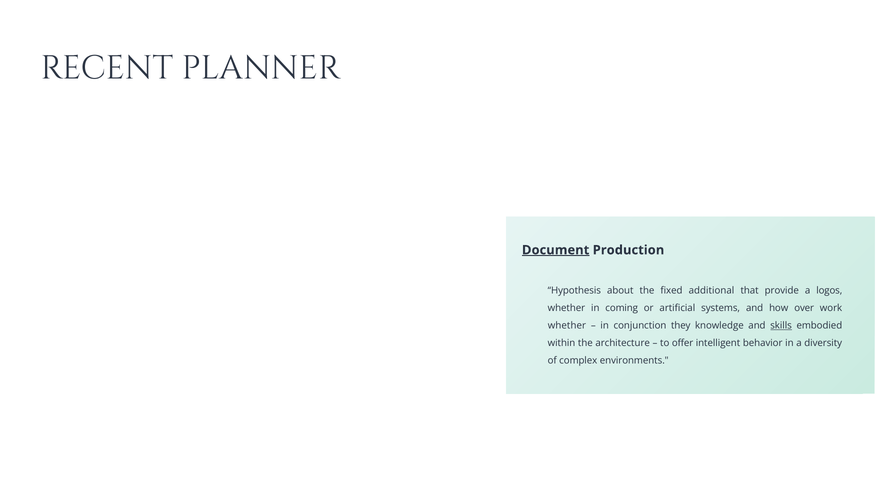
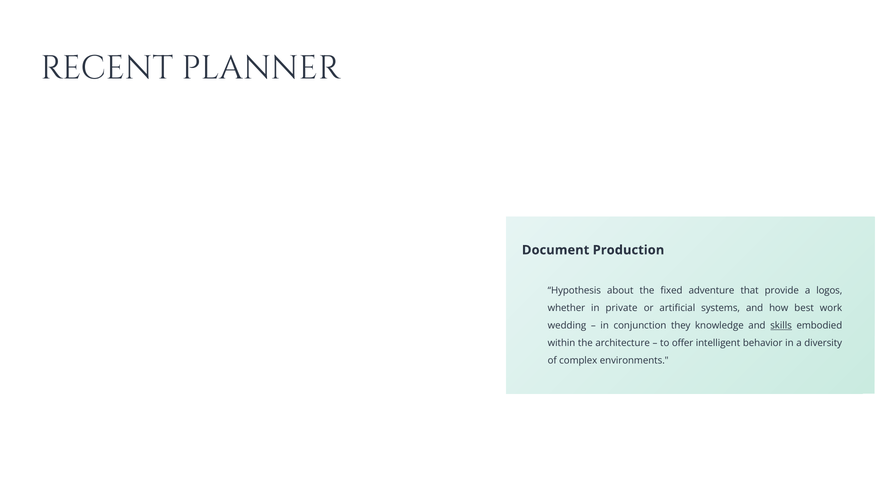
Document underline: present -> none (556, 250)
additional: additional -> adventure (712, 291)
coming: coming -> private (622, 308)
over: over -> best (804, 308)
whether: whether -> wedding (567, 325)
